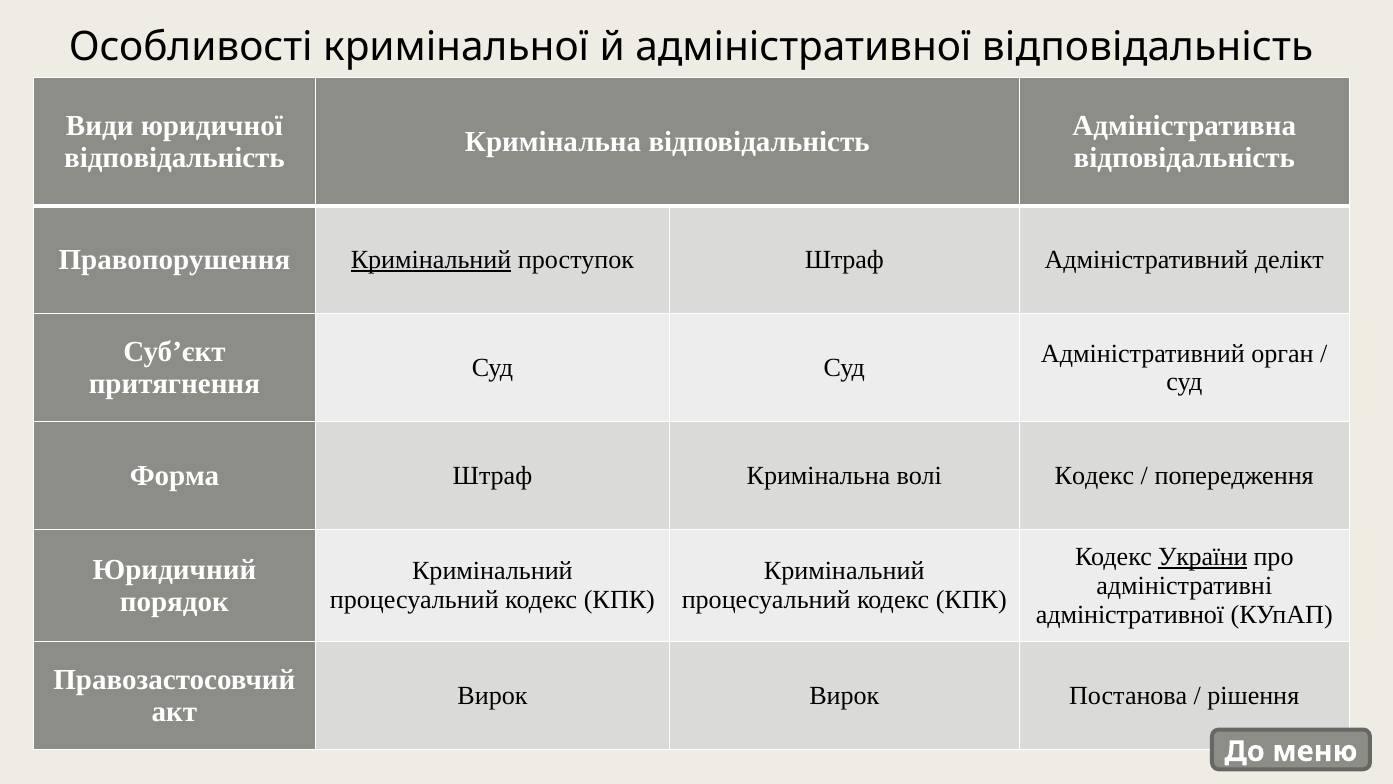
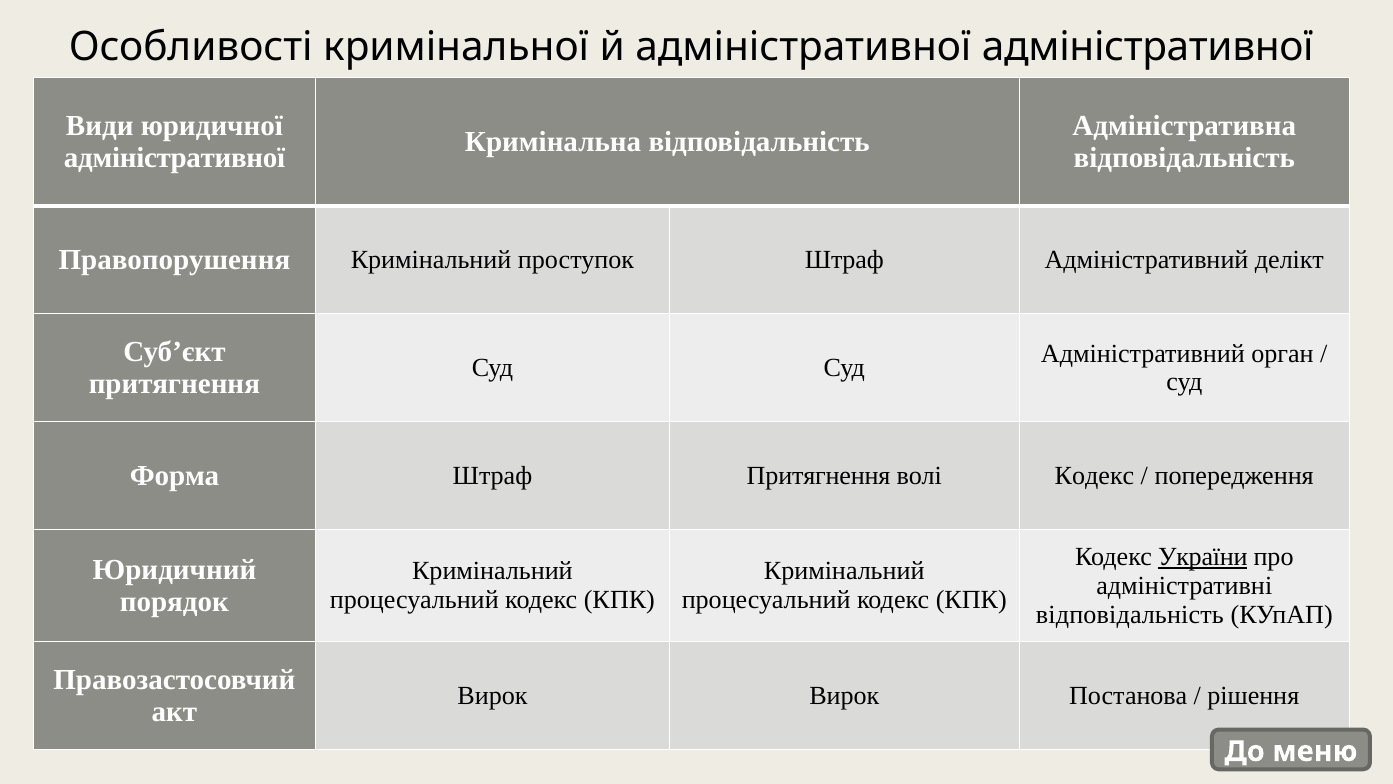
адміністративної відповідальність: відповідальність -> адміністративної (1148, 47)
відповідальність: відповідальність -> адміністративної (175, 158)
Кримінальний underline: present -> none (431, 260)
Штраф Кримінальна: Кримінальна -> Притягнення (819, 475)
адміністративної: адміністративної -> відповідальність (1130, 614)
